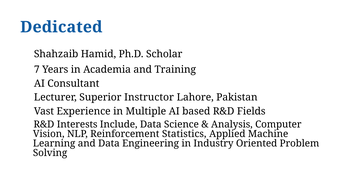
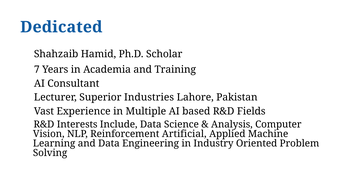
Instructor: Instructor -> Industries (149, 97)
Statistics: Statistics -> Artificial (184, 134)
